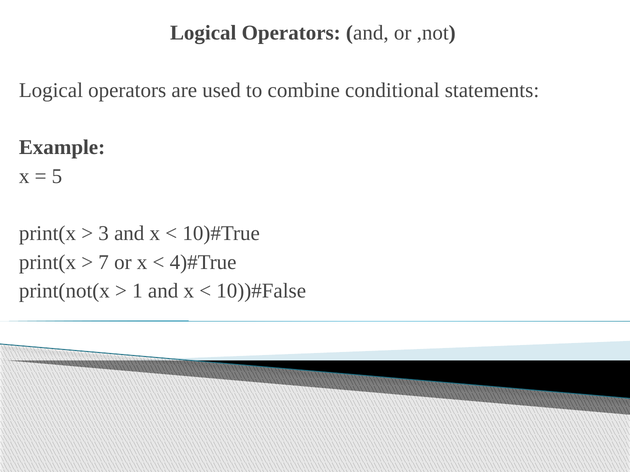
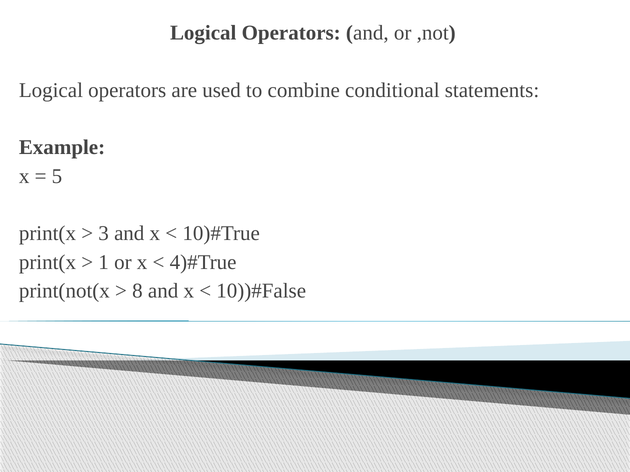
7: 7 -> 1 (104, 263)
1: 1 -> 8 (137, 291)
